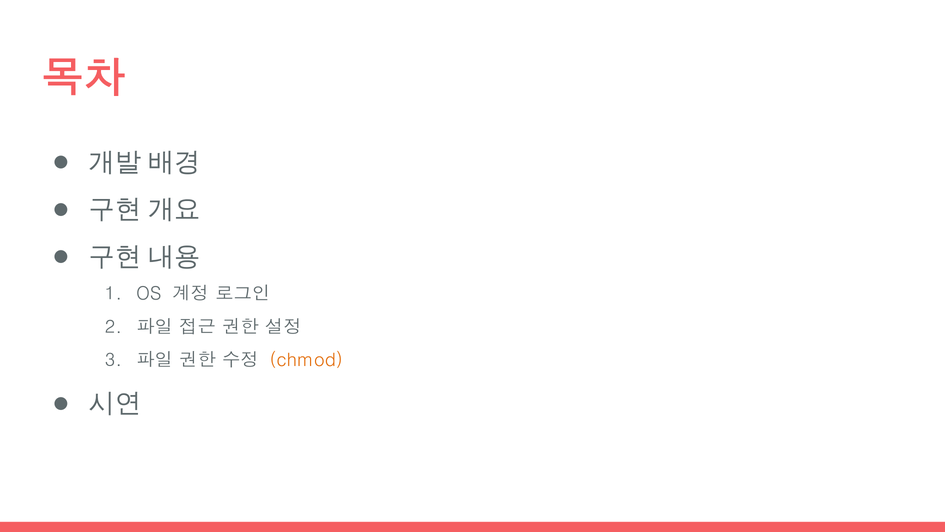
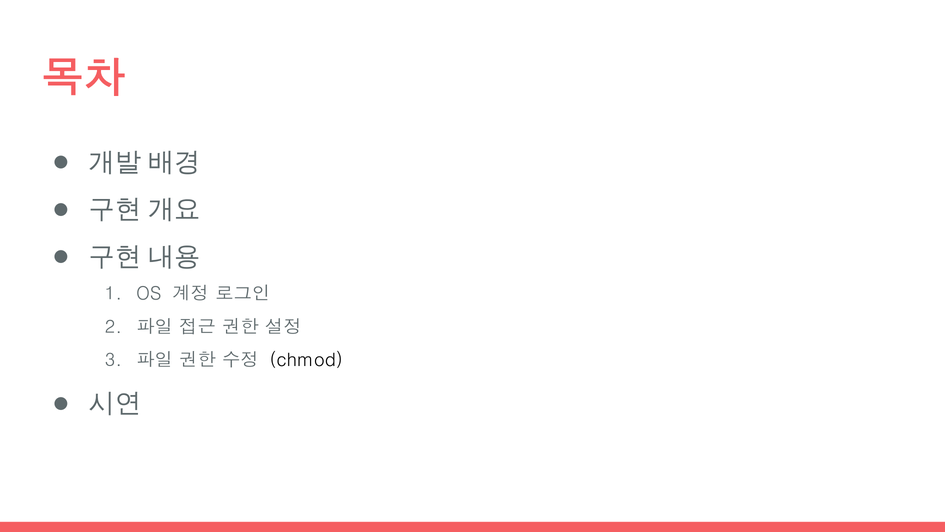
chmod colour: orange -> black (306, 360)
